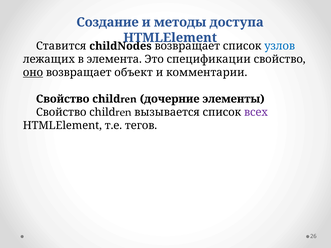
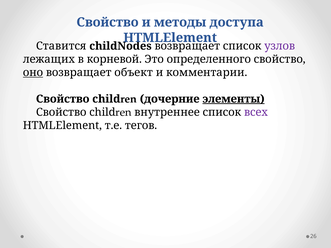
Создание: Создание -> Свойство (108, 22)
узлов colour: blue -> purple (280, 46)
элемента: элемента -> корневой (114, 59)
спецификации: спецификации -> определенного (209, 59)
элементы underline: none -> present (233, 99)
вызывается: вызывается -> внутреннее (167, 112)
